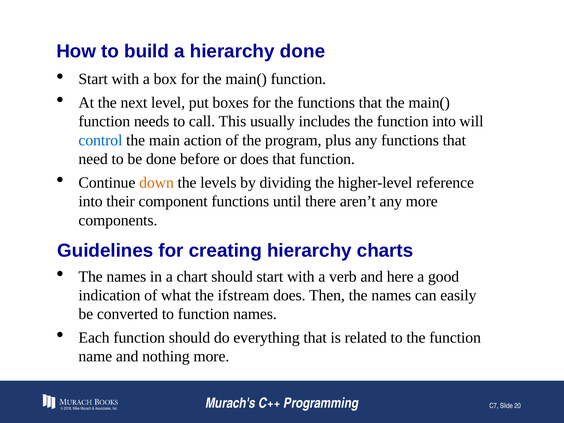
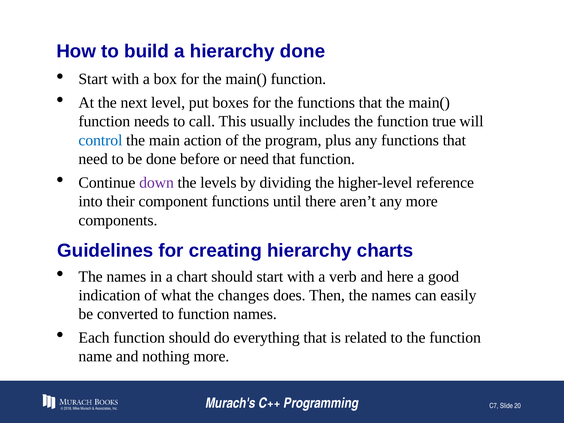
function into: into -> true (444, 121)
or does: does -> need (254, 159)
down colour: orange -> purple (157, 183)
ifstream: ifstream -> changes (243, 295)
